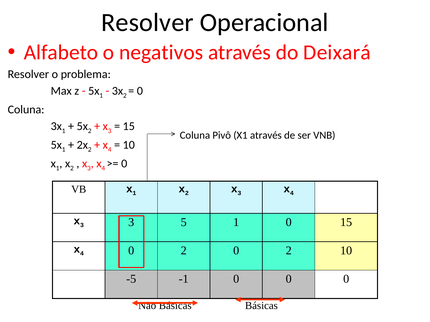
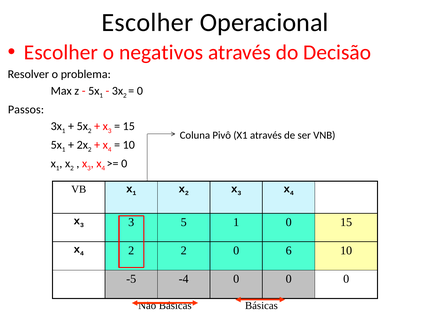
Resolver: Resolver -> Escolher (147, 23)
Alfabeto: Alfabeto -> Escolher (61, 53)
Deixará: Deixará -> Decisão (337, 53)
Coluna: Coluna -> Passos (26, 110)
0: 0 -> 2 (131, 251)
2 0 2: 2 -> 6 (289, 251)
-1: -1 -> -4 (184, 279)
